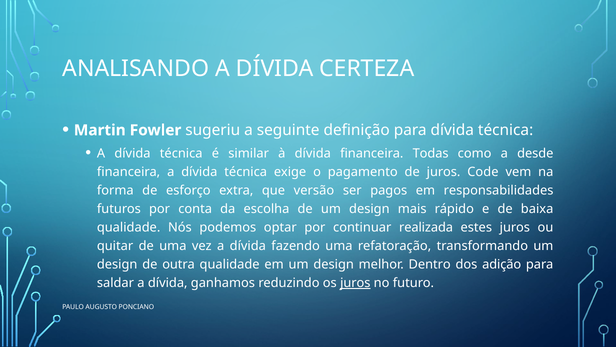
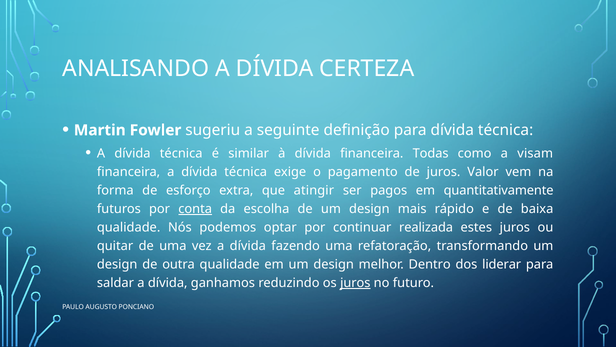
desde: desde -> visam (535, 153)
Code: Code -> Valor (483, 172)
versão: versão -> atingir (314, 190)
responsabilidades: responsabilidades -> quantitativamente (499, 190)
conta underline: none -> present (195, 209)
adição: adição -> liderar (502, 264)
